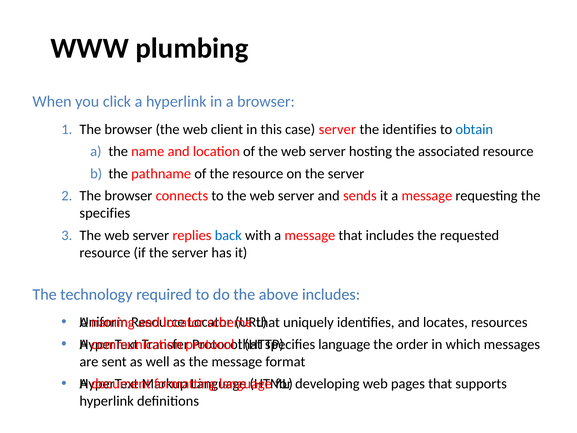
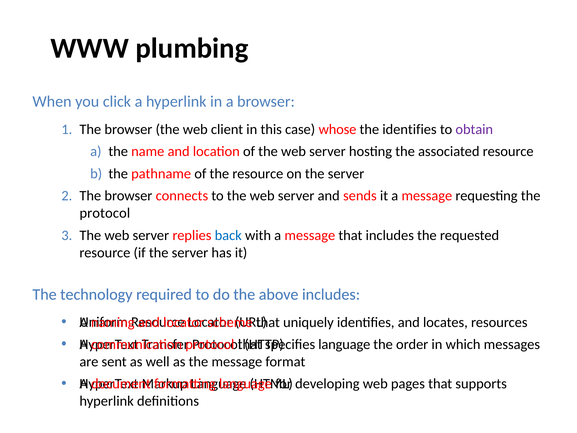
case server: server -> whose (338, 129)
obtain colour: blue -> purple (474, 129)
specifies: specifies -> protocol (105, 213)
